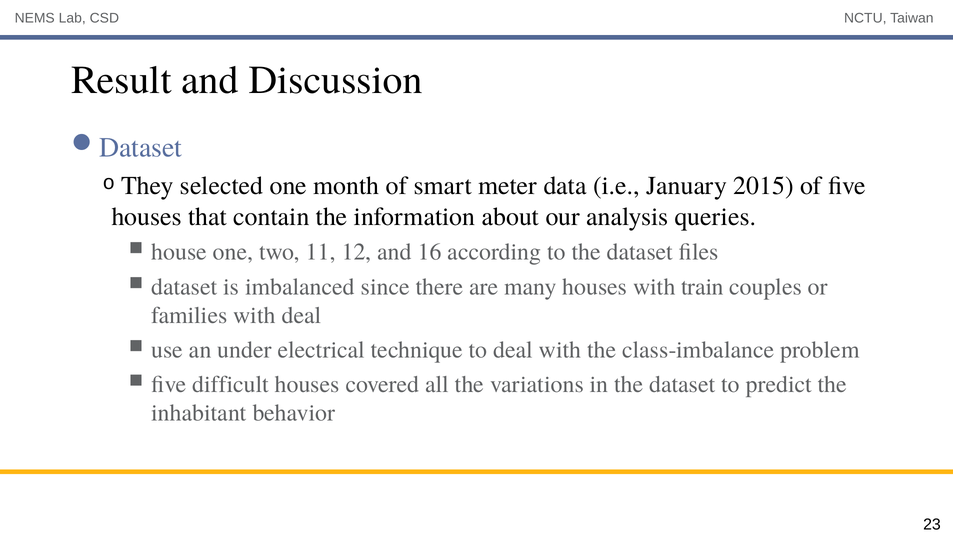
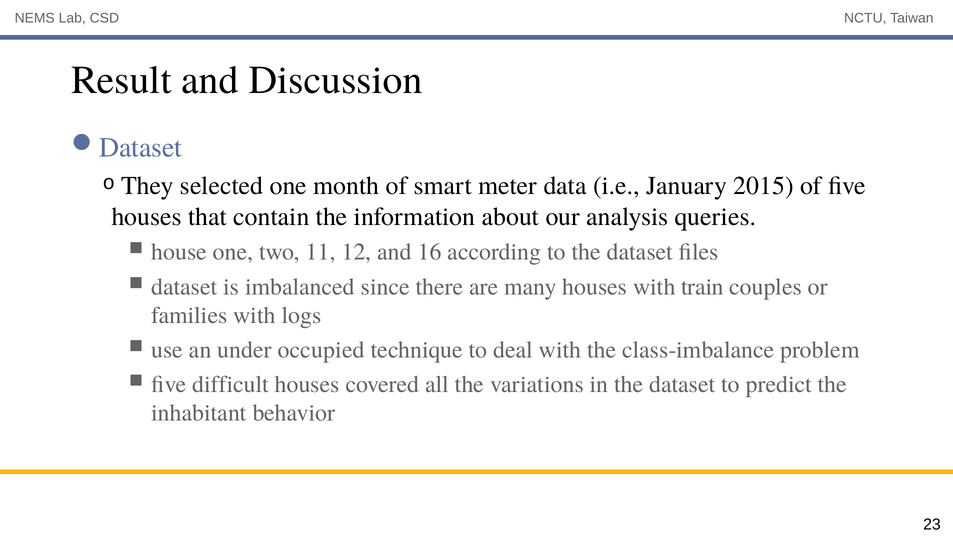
with deal: deal -> logs (301, 315)
electrical: electrical -> occupied (321, 350)
